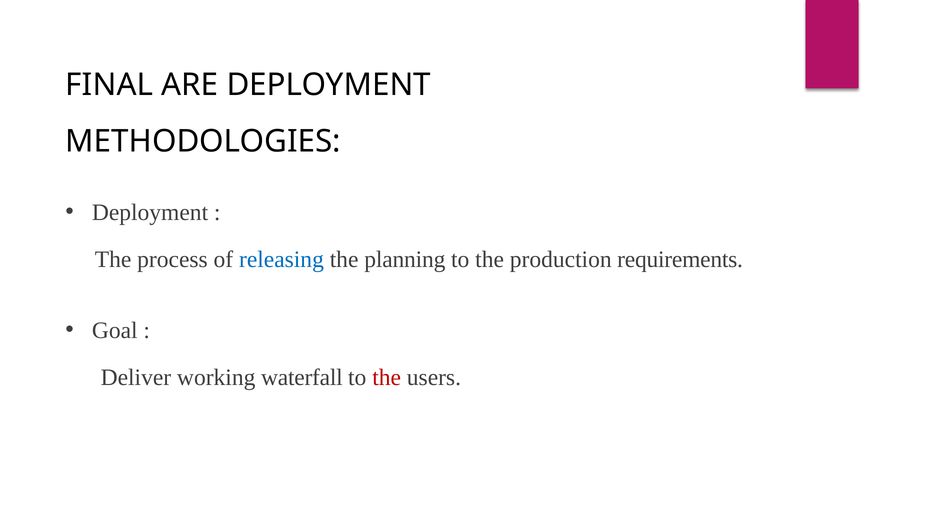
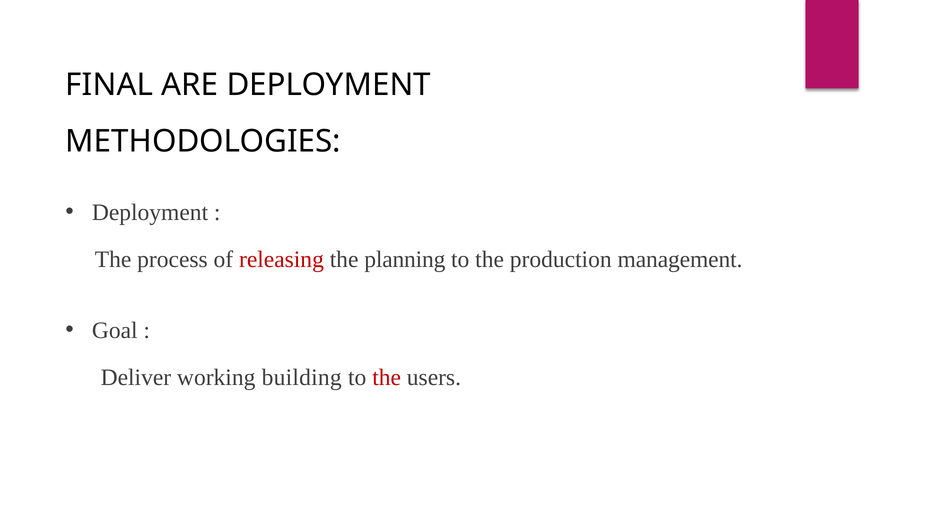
releasing colour: blue -> red (281, 259)
requirements: requirements -> management (680, 259)
waterfall: waterfall -> building (302, 377)
